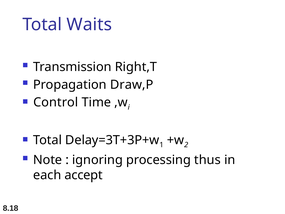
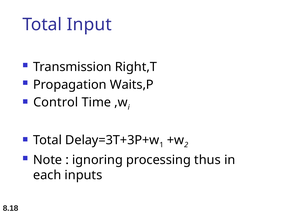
Waits: Waits -> Input (89, 24)
Draw,P: Draw,P -> Waits,P (132, 85)
accept: accept -> inputs (83, 175)
